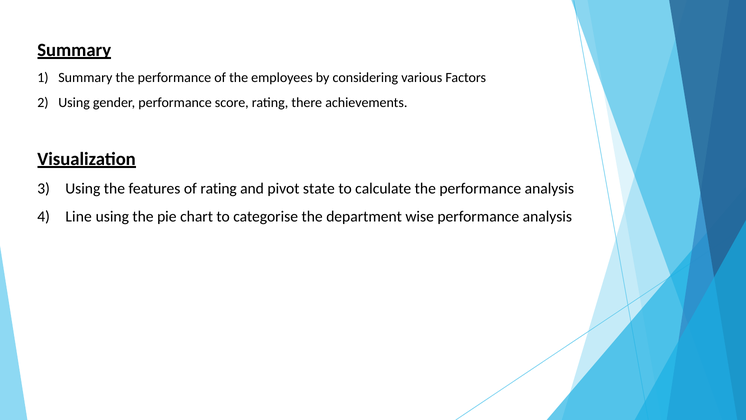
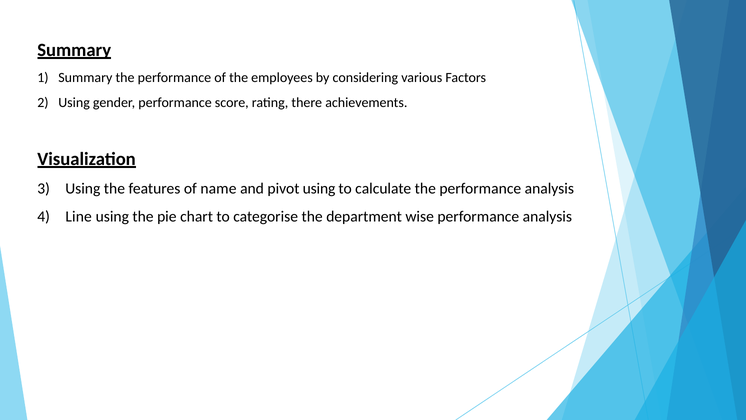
of rating: rating -> name (218, 189)
pivot state: state -> using (319, 189)
